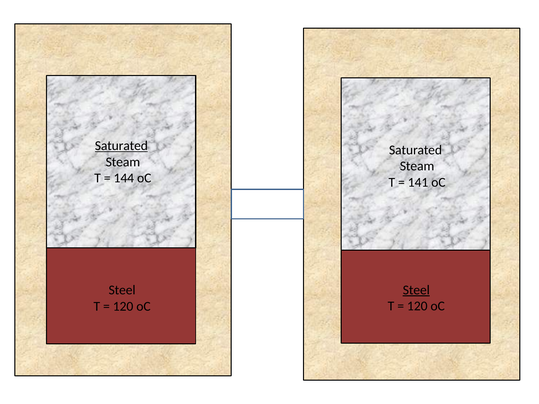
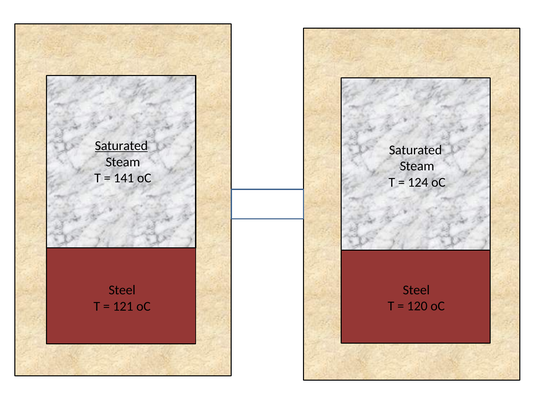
144: 144 -> 141 (124, 178)
141: 141 -> 124 (418, 182)
Steel underline: present -> none (416, 290)
120: 120 -> 121 (123, 306)
